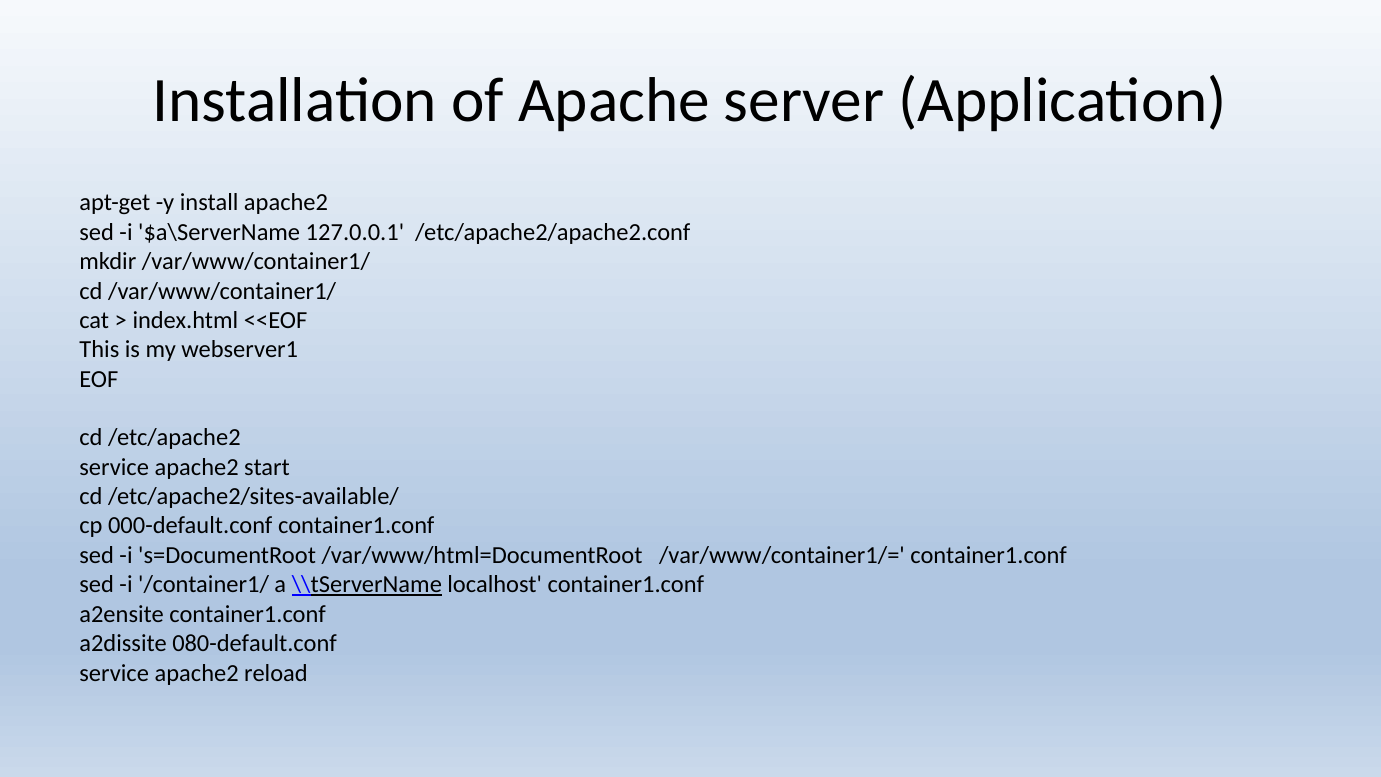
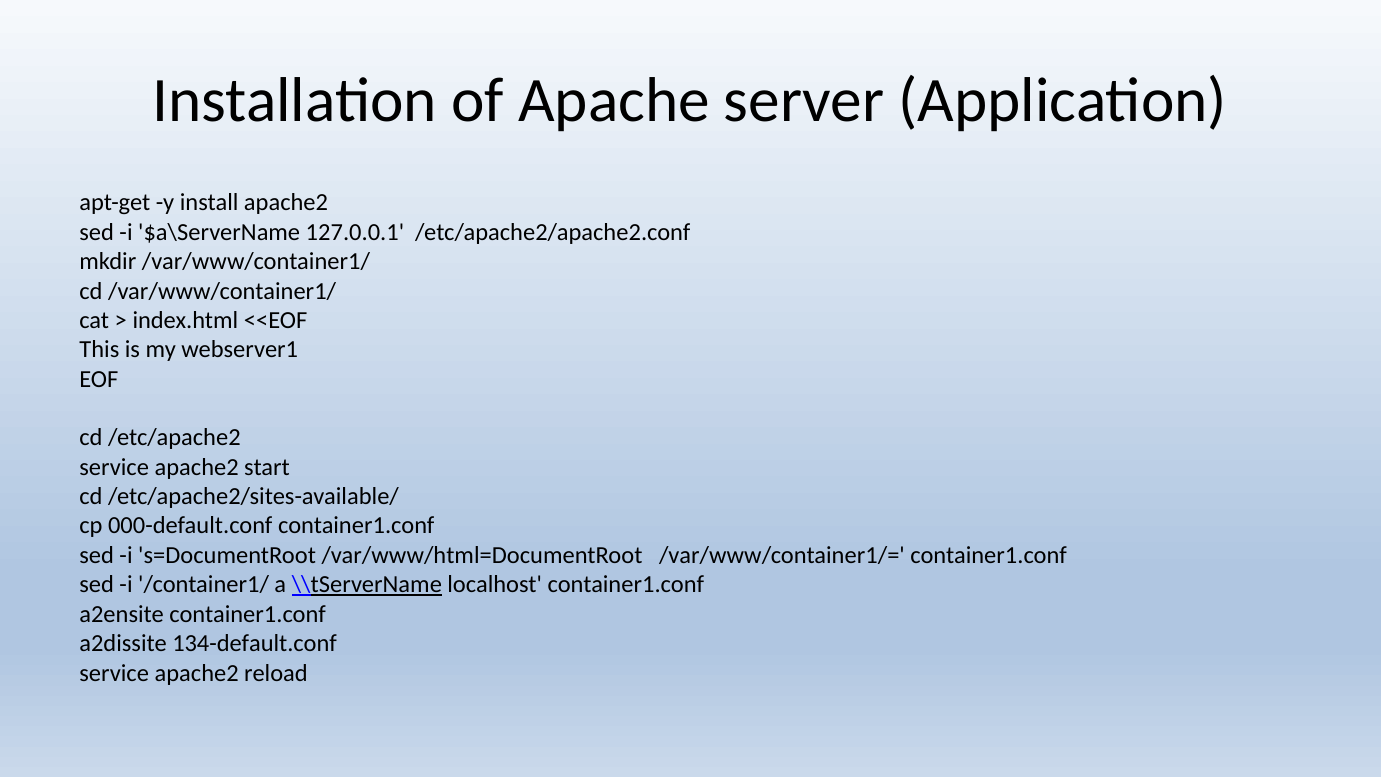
080-default.conf: 080-default.conf -> 134-default.conf (255, 644)
